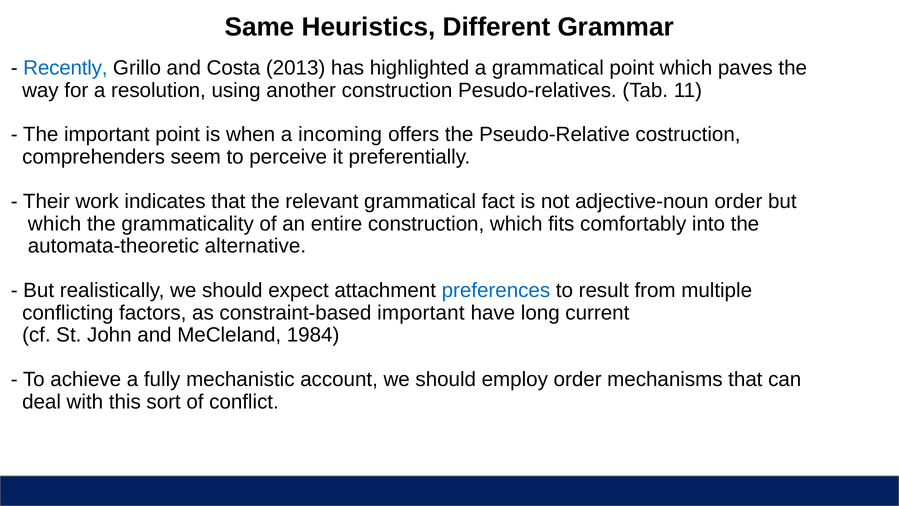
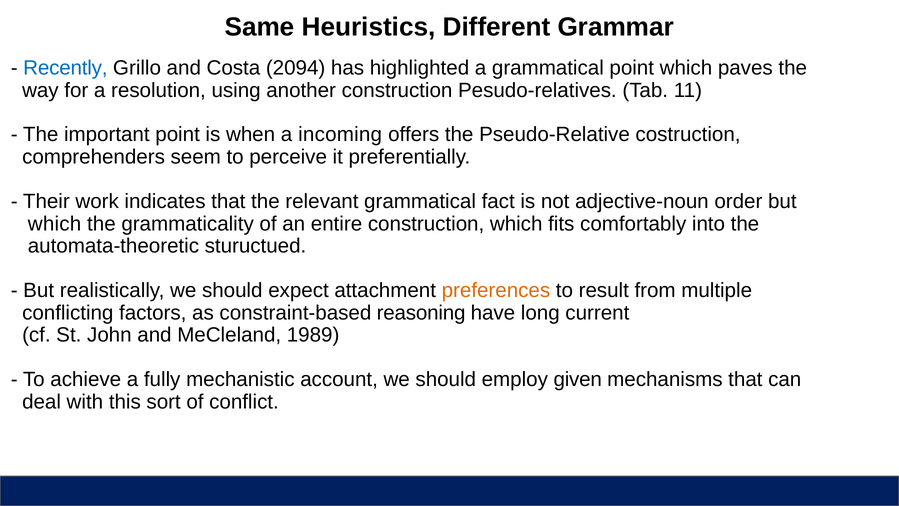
2013: 2013 -> 2094 (296, 68)
alternative: alternative -> stuructued (255, 246)
preferences colour: blue -> orange (496, 290)
constraint-based important: important -> reasoning (421, 313)
1984: 1984 -> 1989 (313, 335)
employ order: order -> given (578, 379)
